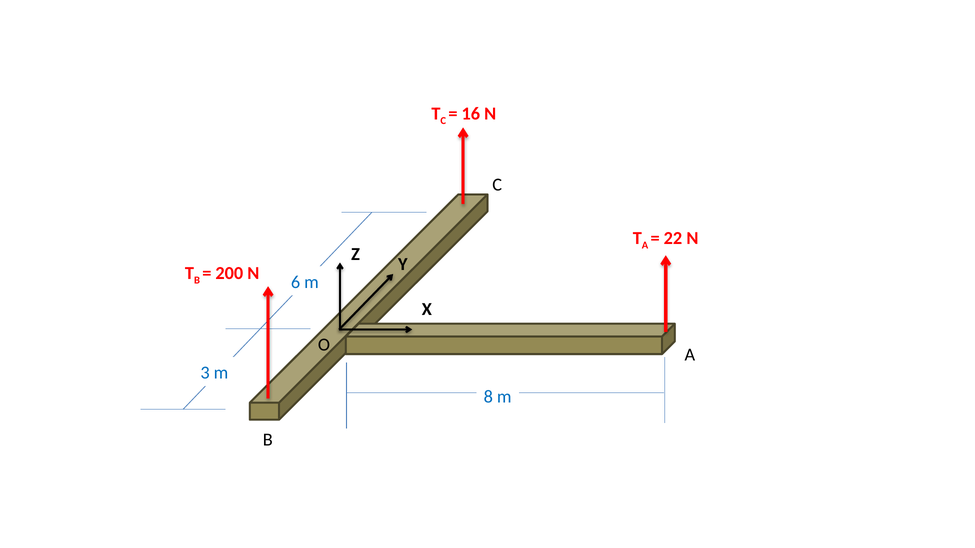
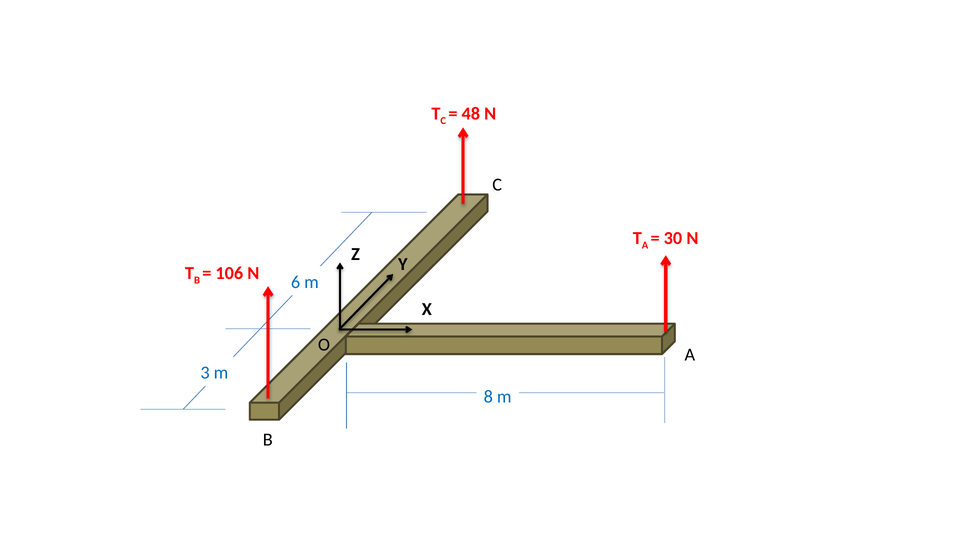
16: 16 -> 48 (471, 114)
22: 22 -> 30 (673, 239)
200: 200 -> 106 (229, 273)
